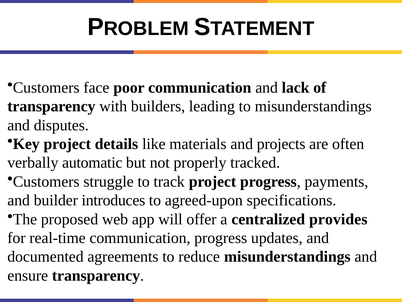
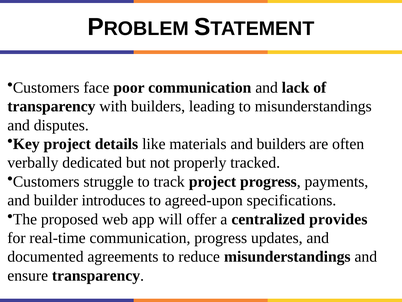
and projects: projects -> builders (281, 144)
automatic: automatic -> dedicated (92, 163)
